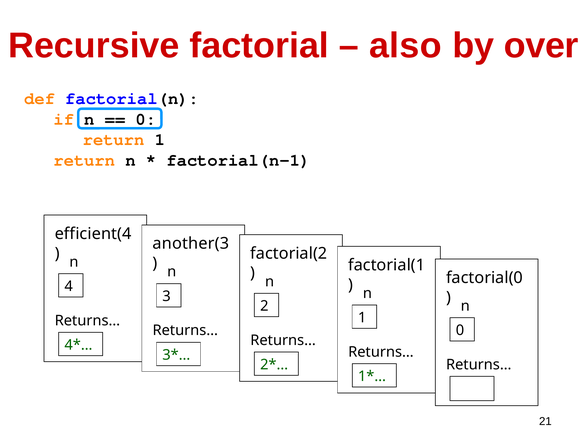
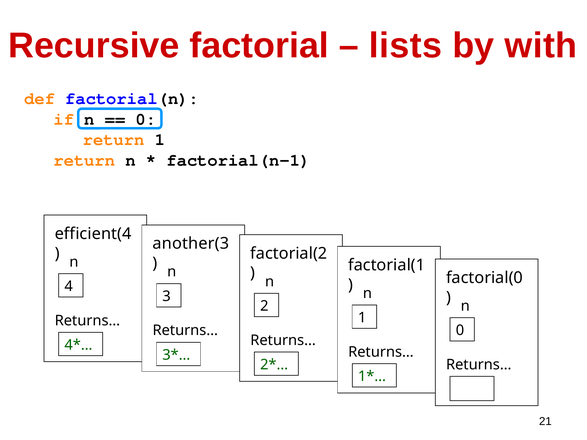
also: also -> lists (405, 46)
over: over -> with (541, 46)
